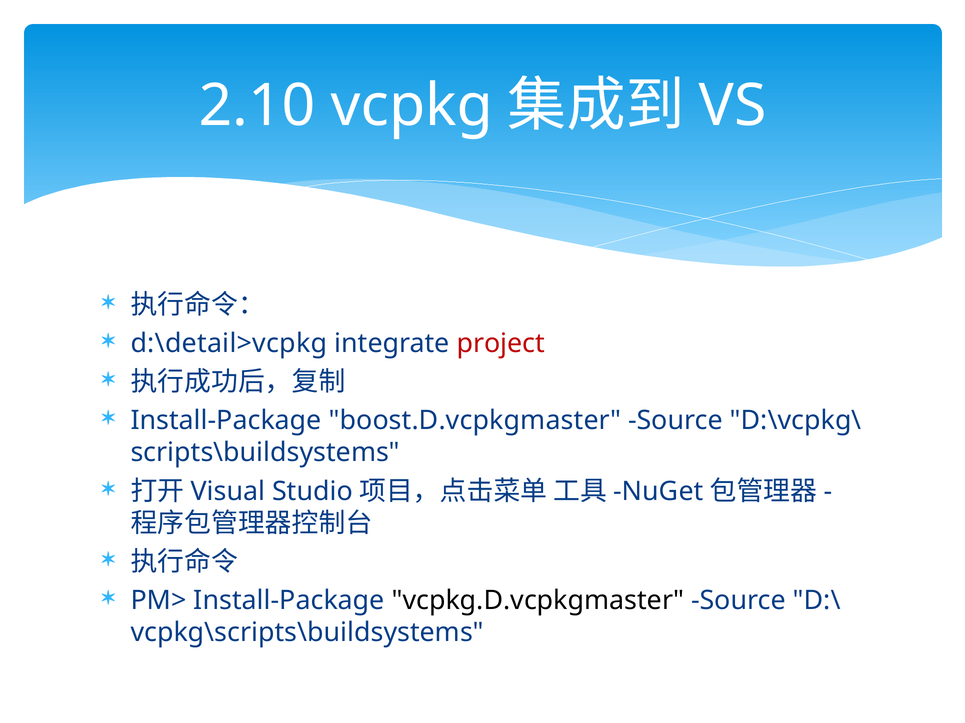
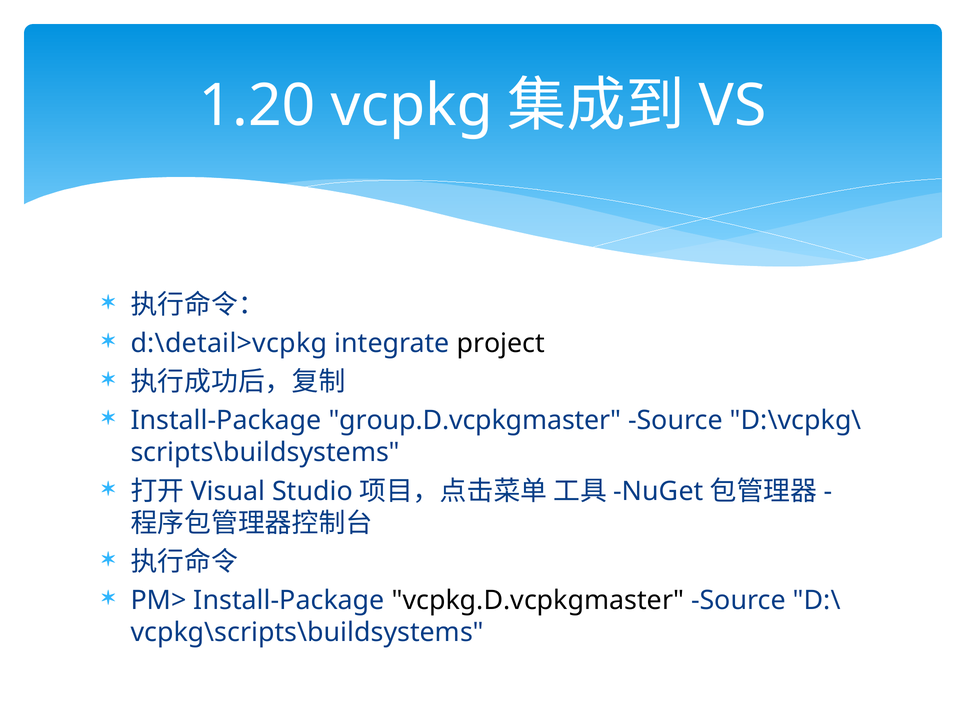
2.10: 2.10 -> 1.20 (257, 106)
project colour: red -> black (501, 344)
boost.D.vcpkgmaster: boost.D.vcpkgmaster -> group.D.vcpkgmaster (475, 421)
